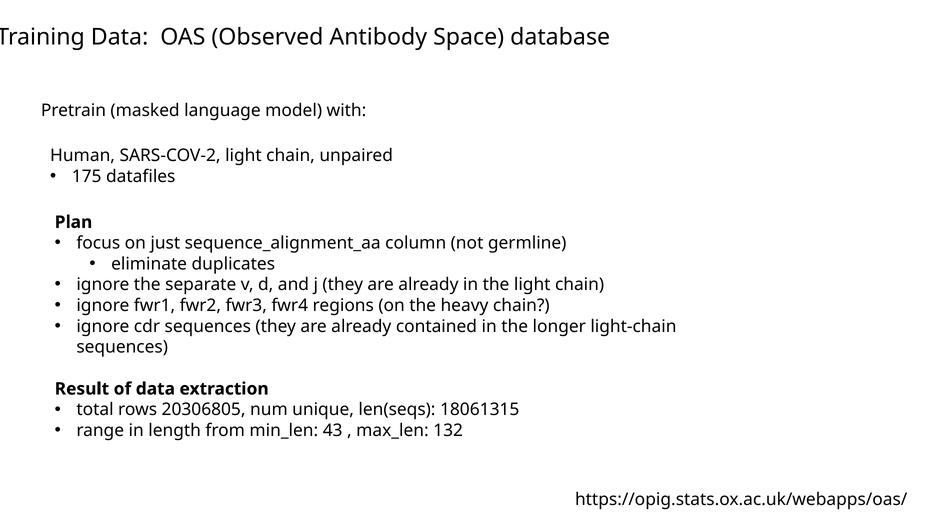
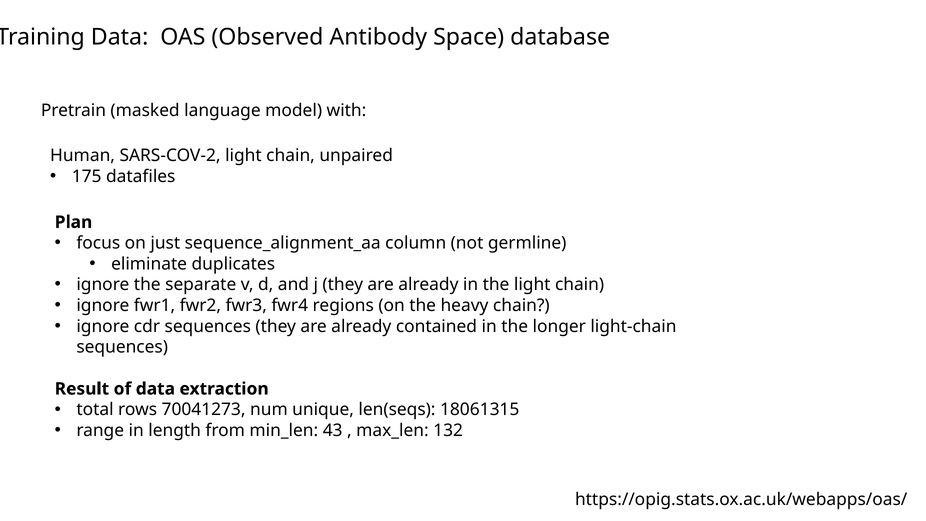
20306805: 20306805 -> 70041273 (204, 410)
